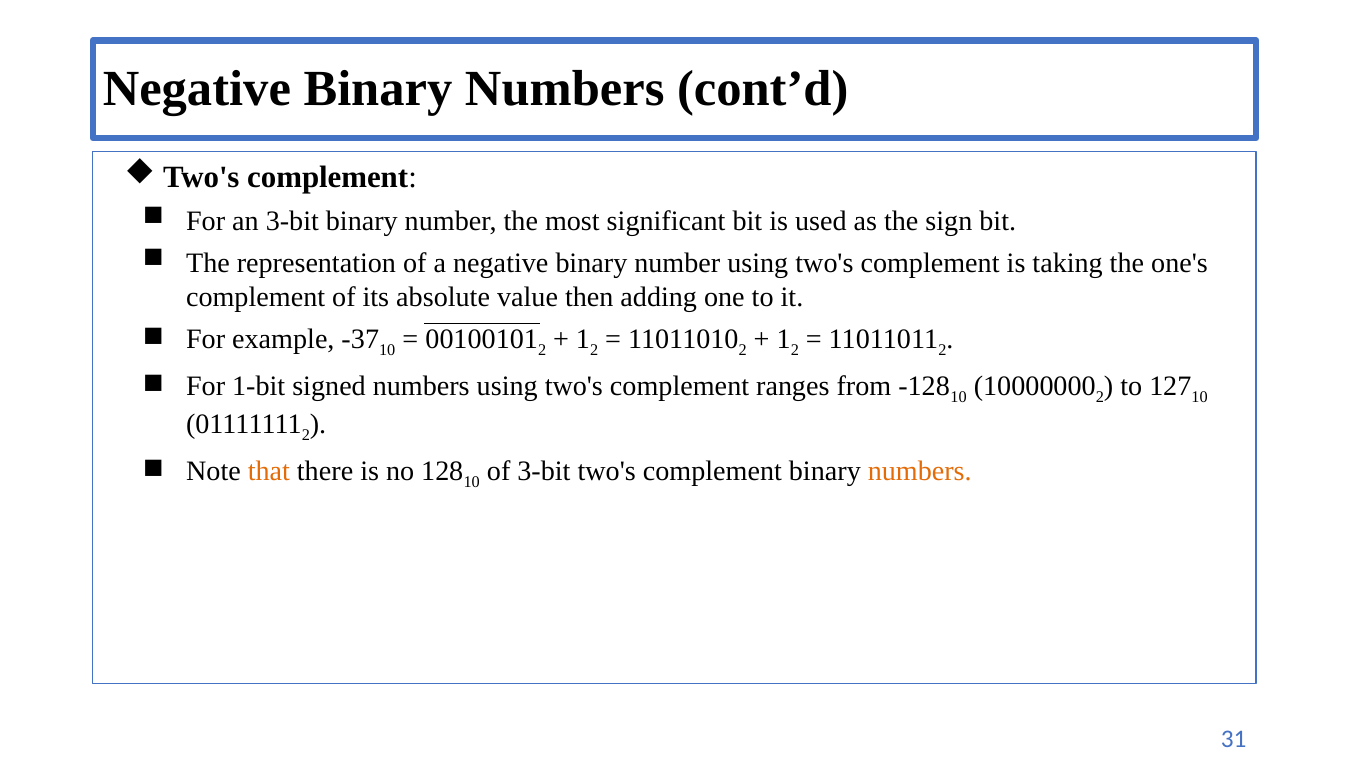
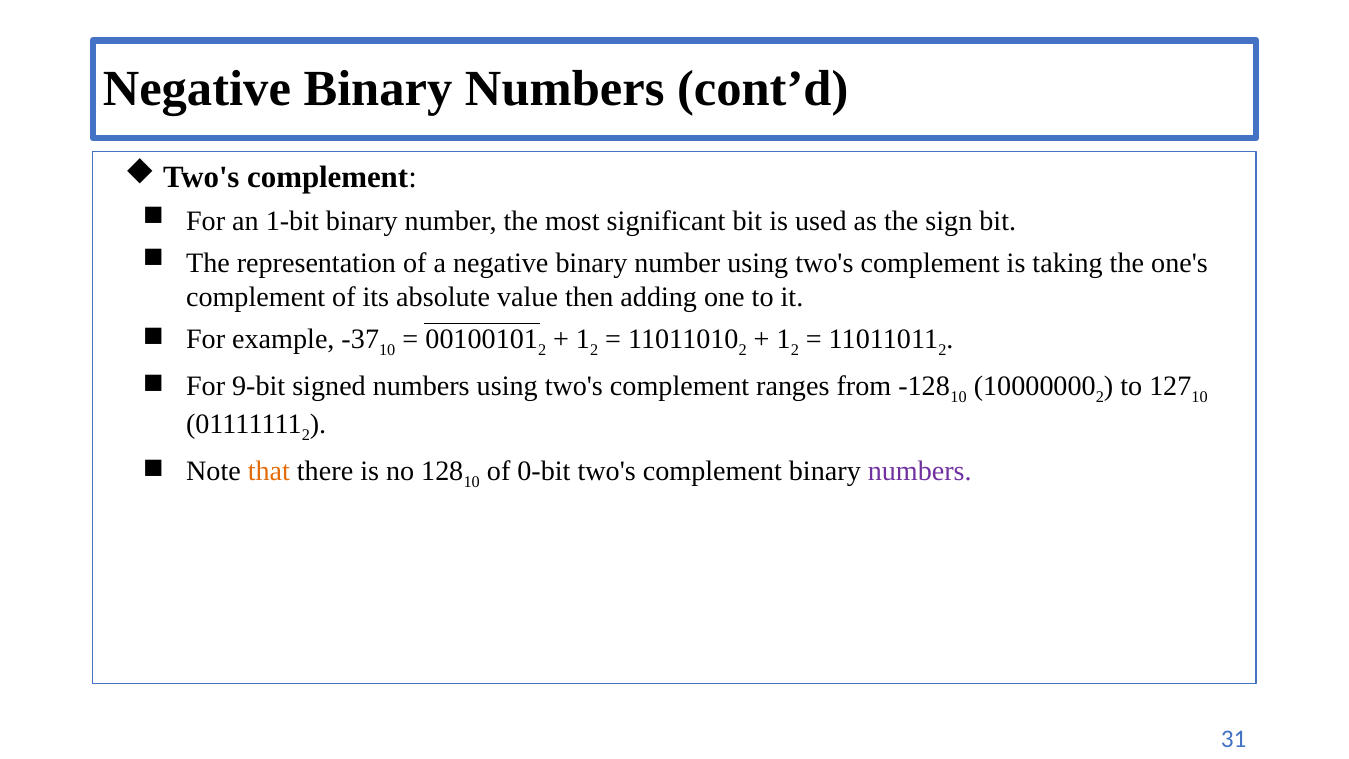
an 3-bit: 3-bit -> 1-bit (292, 221)
1-bit: 1-bit -> 9-bit (259, 386)
of 3-bit: 3-bit -> 0-bit (544, 471)
numbers colour: orange -> purple (920, 471)
